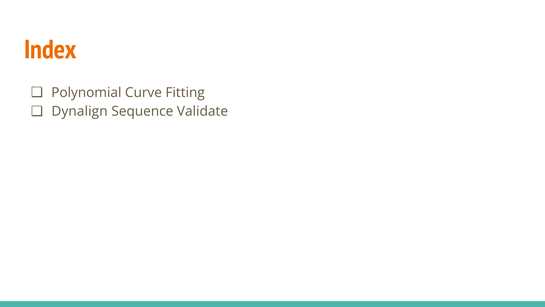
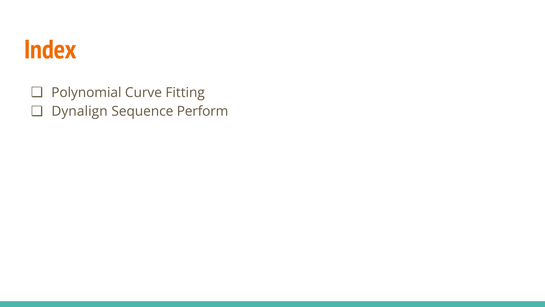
Validate: Validate -> Perform (203, 111)
